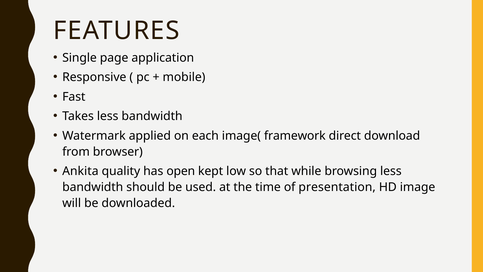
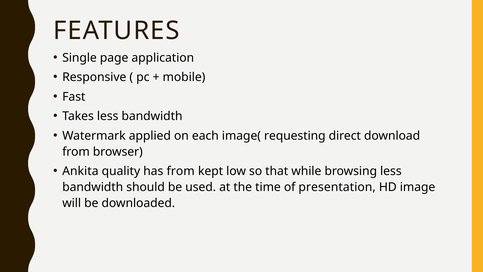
framework: framework -> requesting (295, 136)
has open: open -> from (181, 171)
